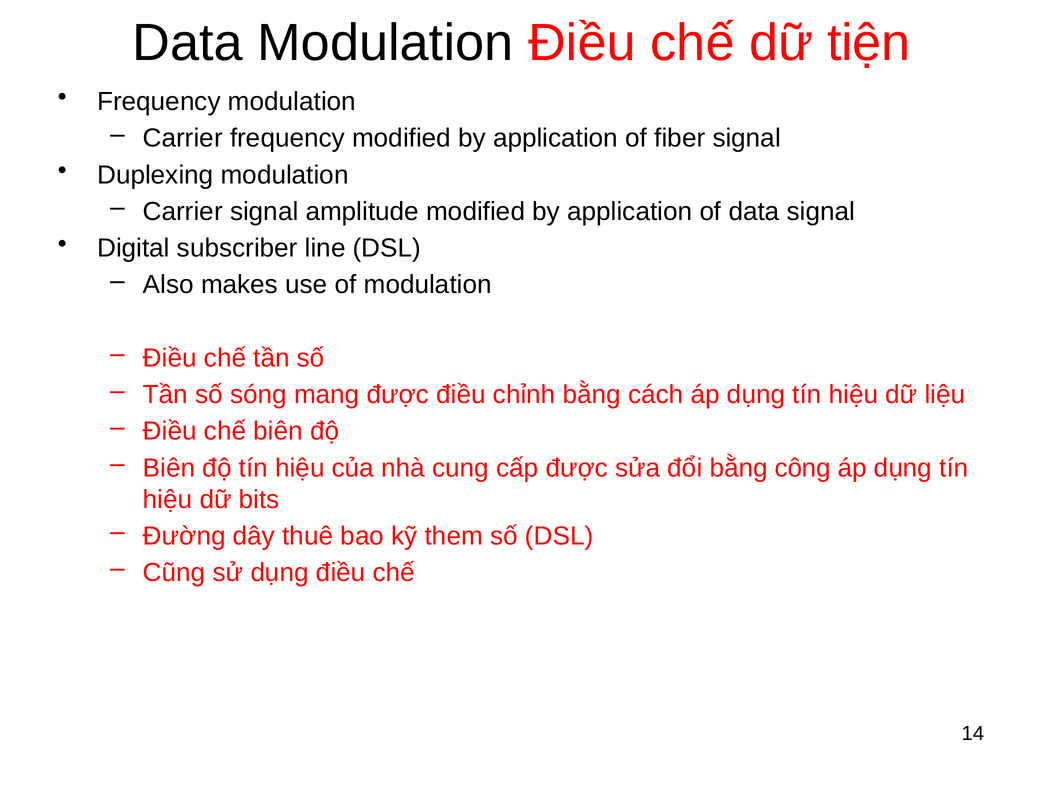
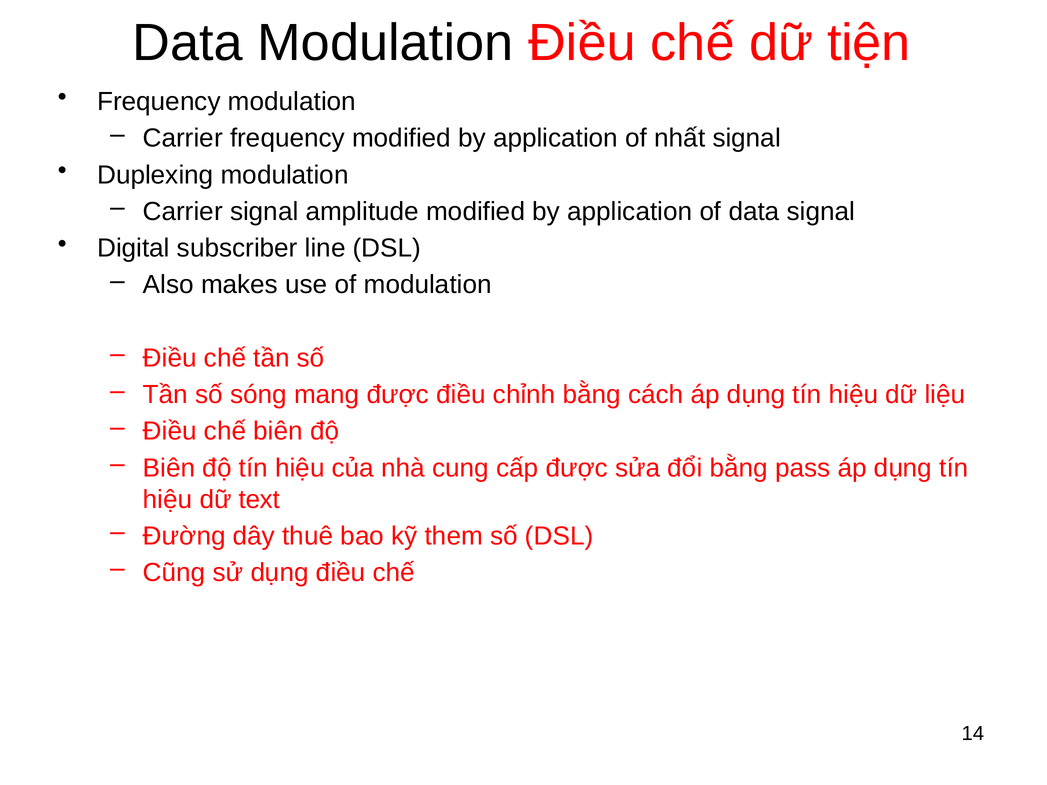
fiber: fiber -> nhất (680, 138)
công: công -> pass (803, 468)
bits: bits -> text (259, 500)
